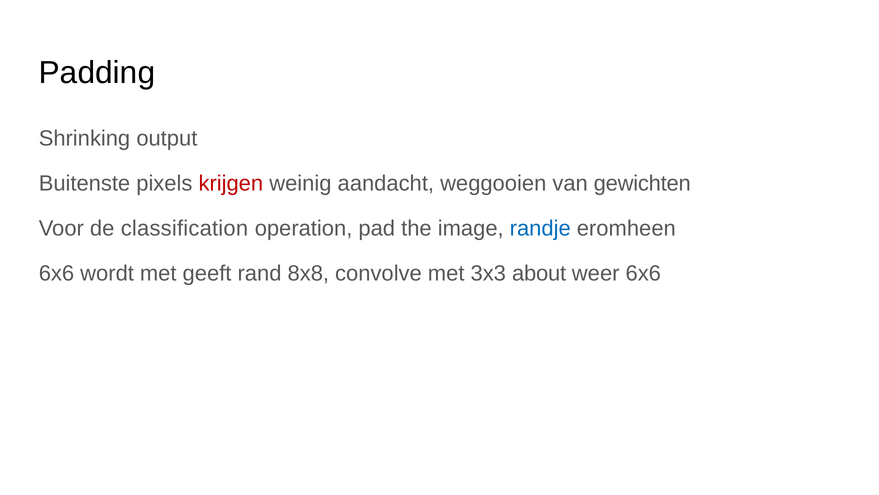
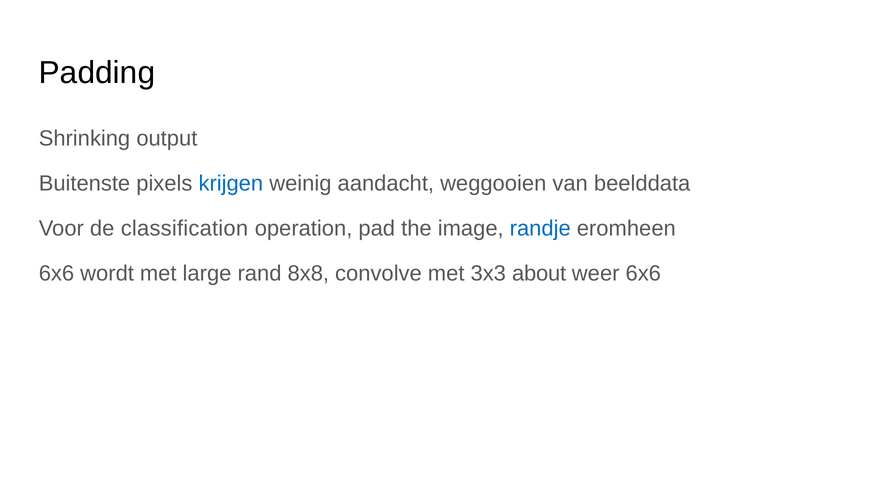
krijgen colour: red -> blue (231, 183)
gewichten: gewichten -> beelddata (642, 183)
geeft: geeft -> large (207, 273)
